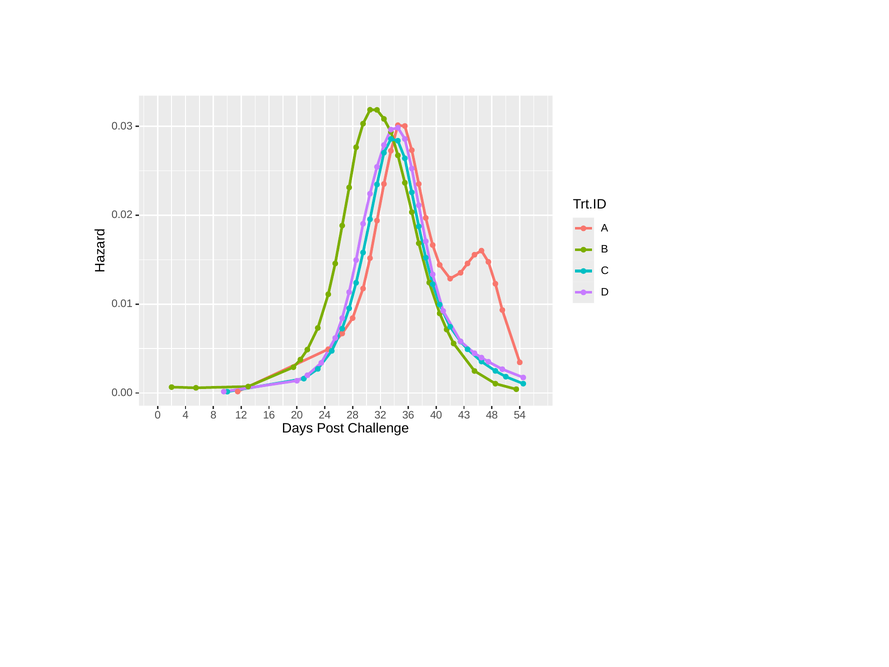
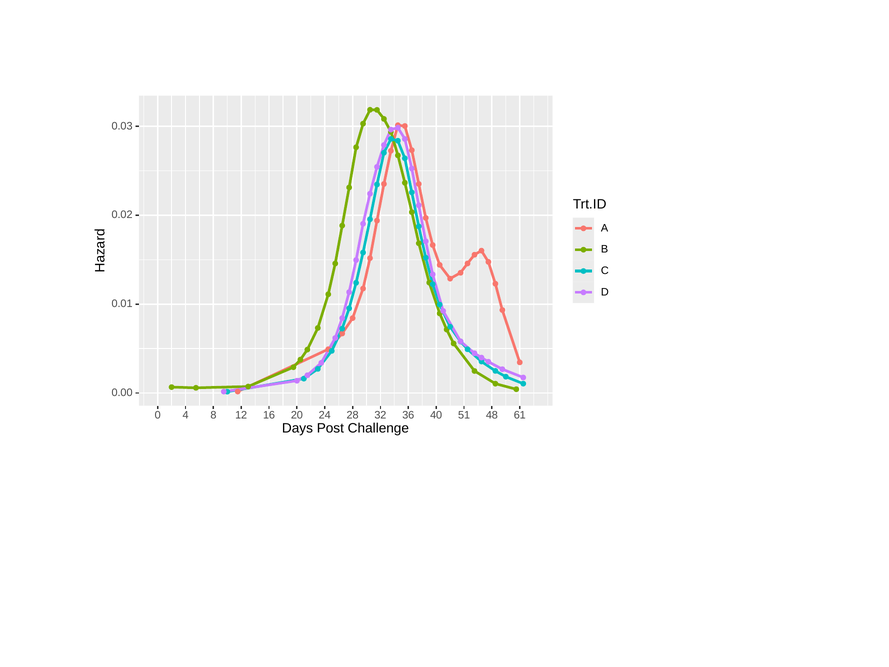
43: 43 -> 51 (464, 415)
54: 54 -> 61 (520, 415)
